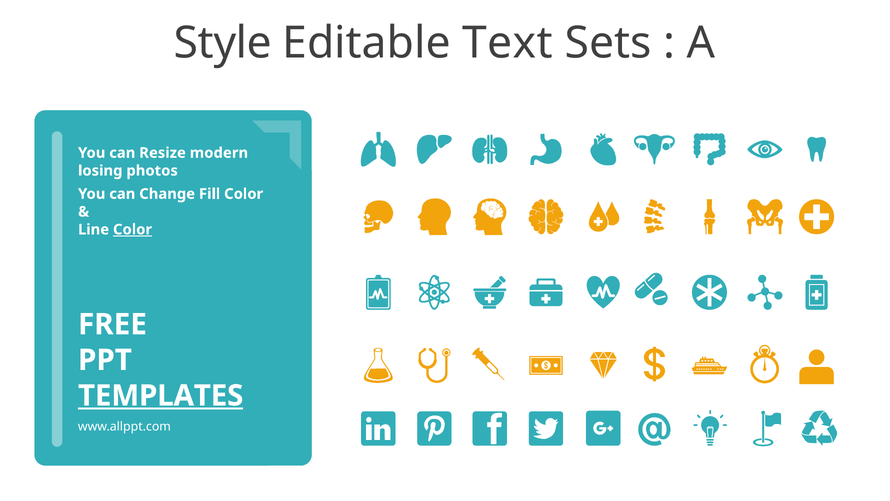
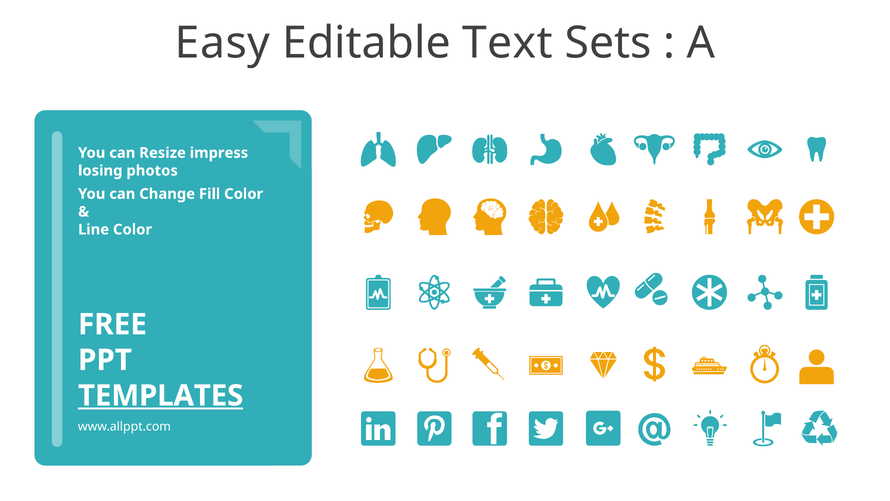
Style: Style -> Easy (222, 43)
modern: modern -> impress (219, 153)
Color underline: present -> none (133, 229)
